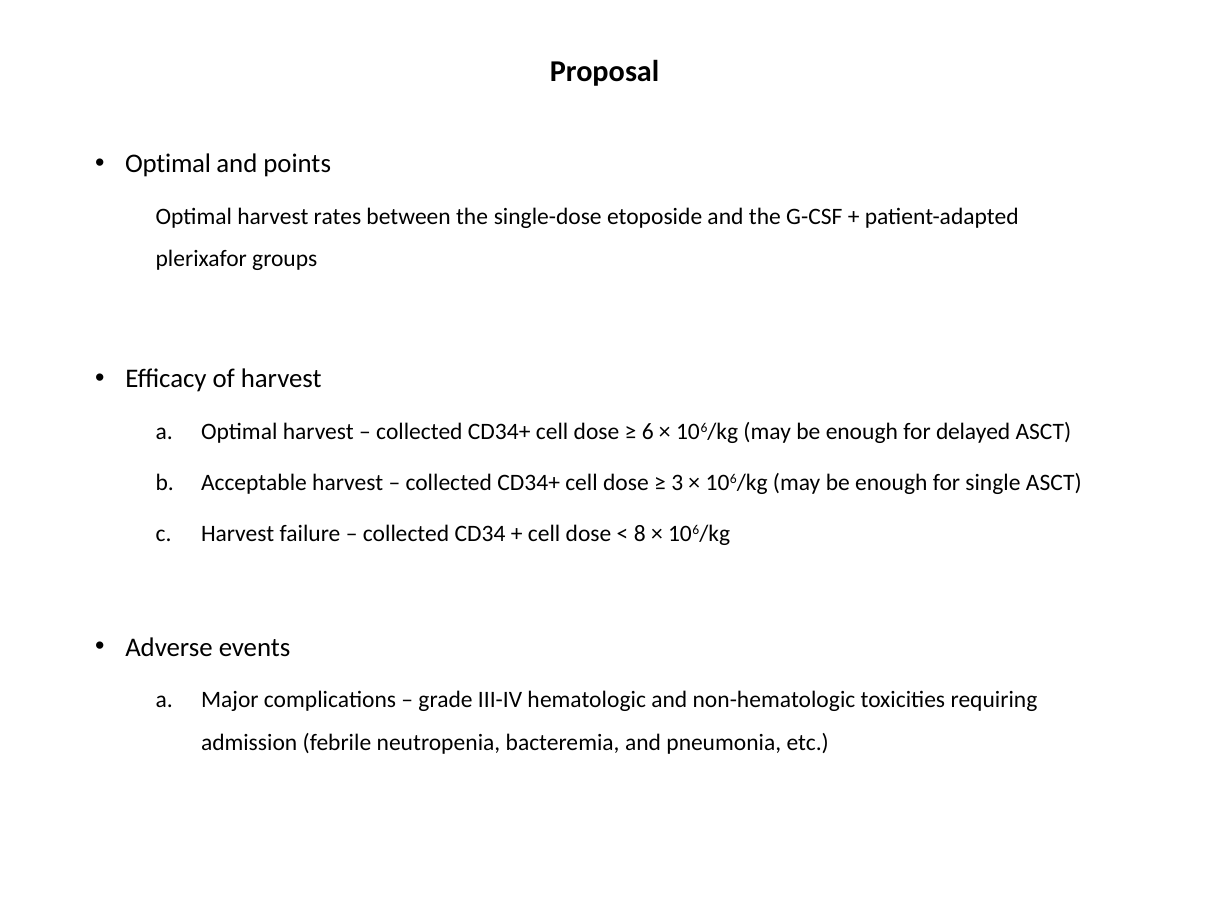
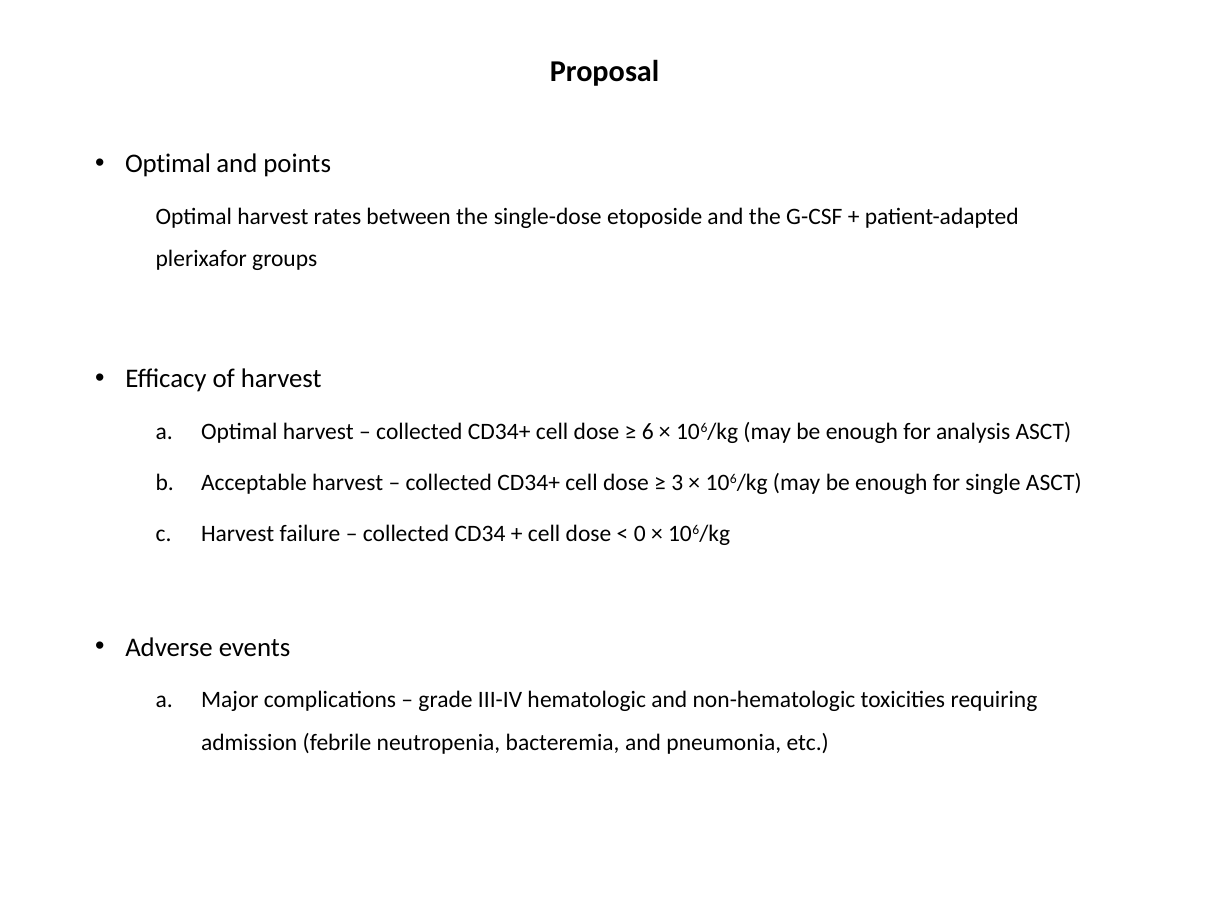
delayed: delayed -> analysis (973, 432)
8: 8 -> 0 (640, 533)
